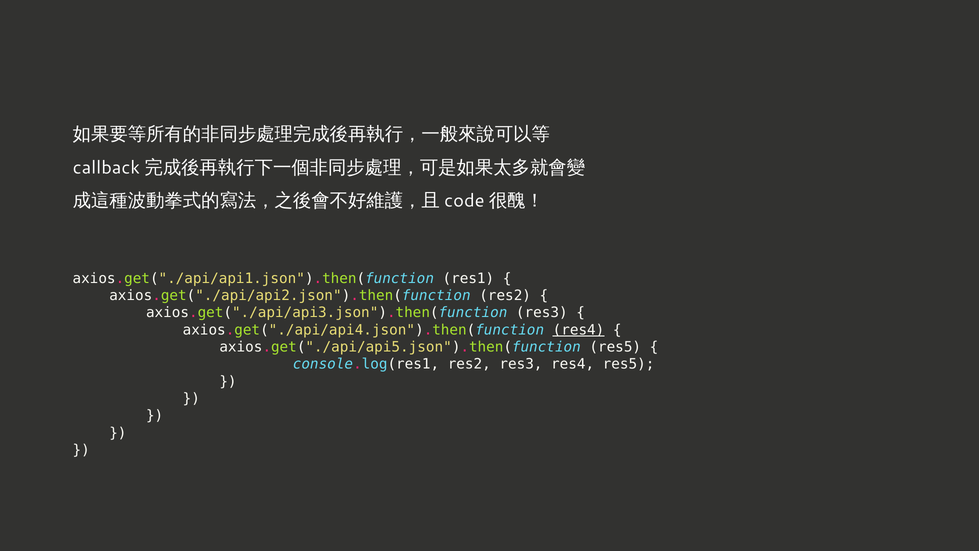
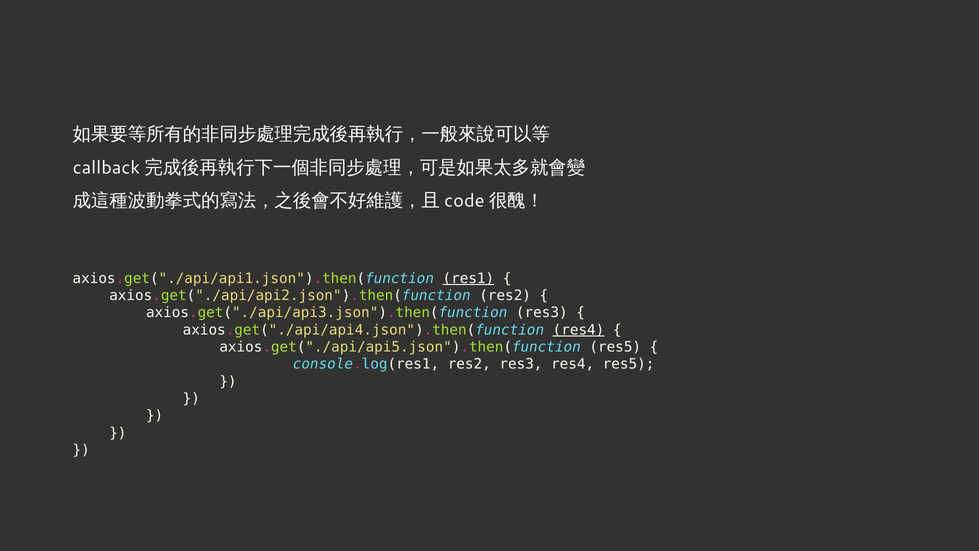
res1 underline: none -> present (468, 278)
